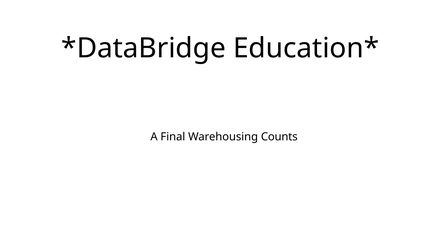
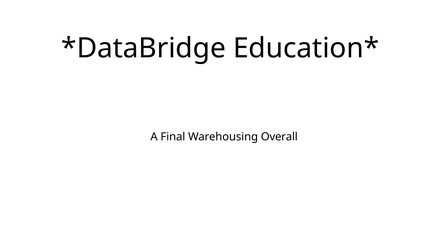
Counts: Counts -> Overall (279, 137)
